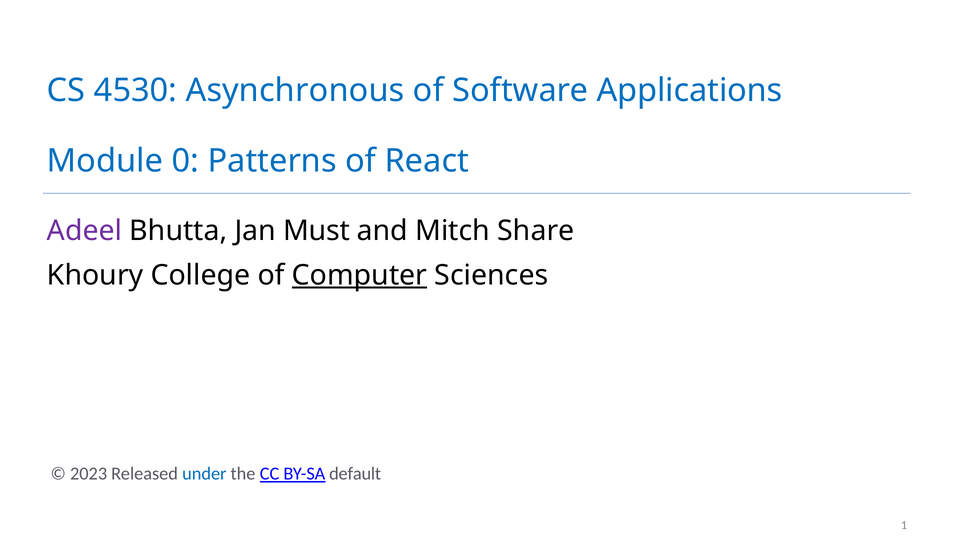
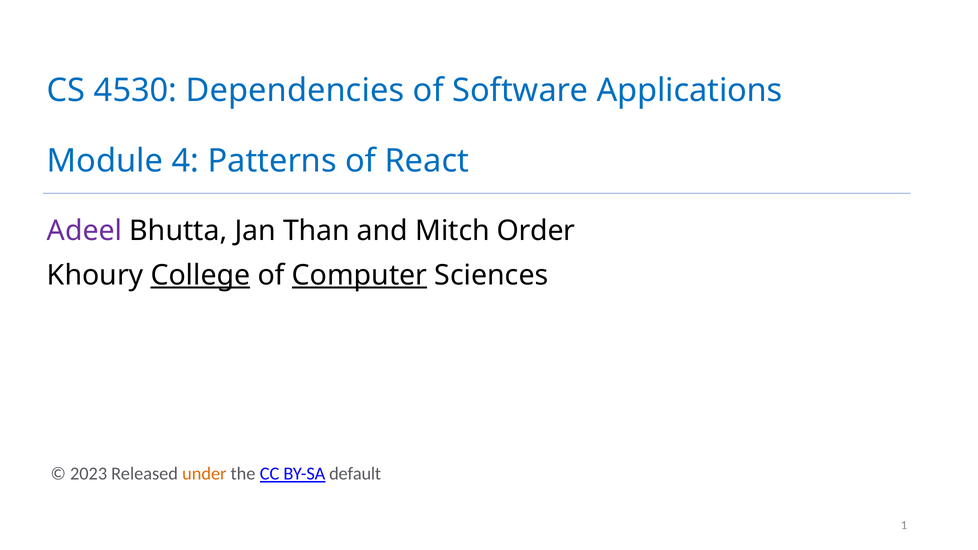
Asynchronous: Asynchronous -> Dependencies (295, 90)
0: 0 -> 4 (185, 161)
Must: Must -> Than (317, 231)
Share: Share -> Order (536, 231)
College underline: none -> present (200, 275)
under colour: blue -> orange (204, 474)
